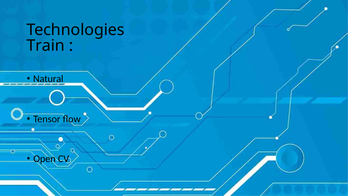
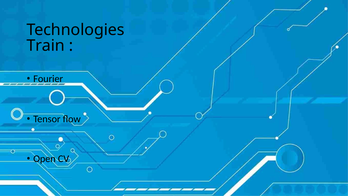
Natural: Natural -> Fourier (48, 79)
